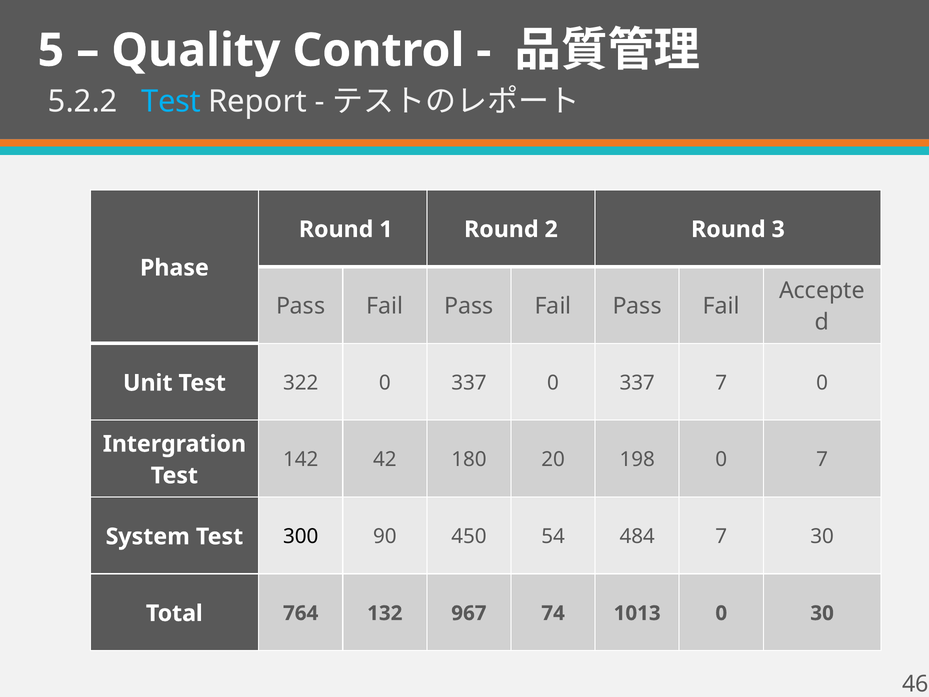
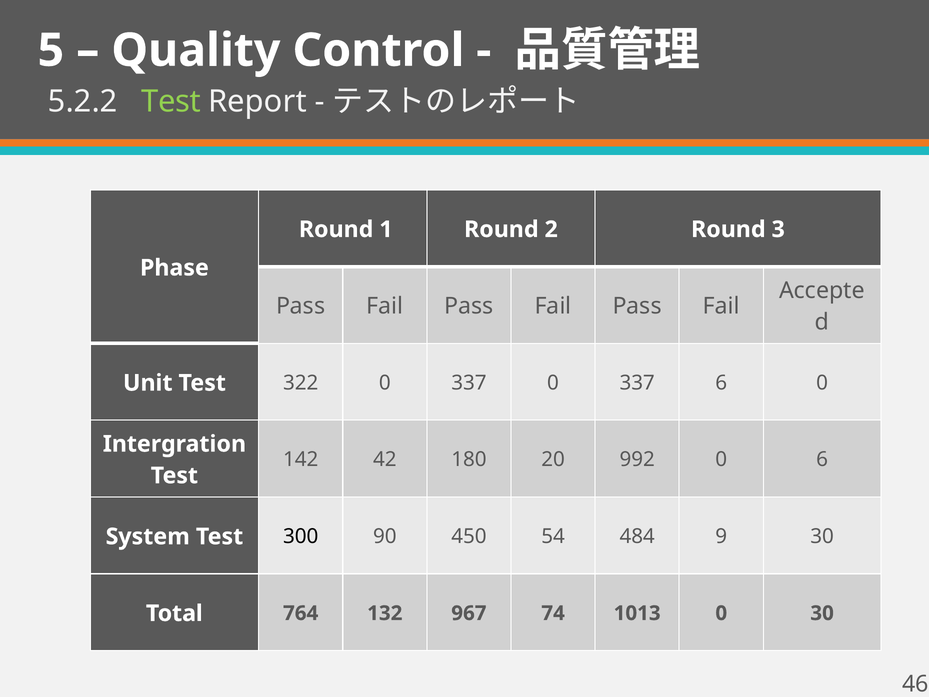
Test colour: light blue -> light green (171, 102)
337 7: 7 -> 6 (721, 383)
198: 198 -> 992 (637, 460)
0 7: 7 -> 6 (822, 460)
484 7: 7 -> 9 (721, 536)
